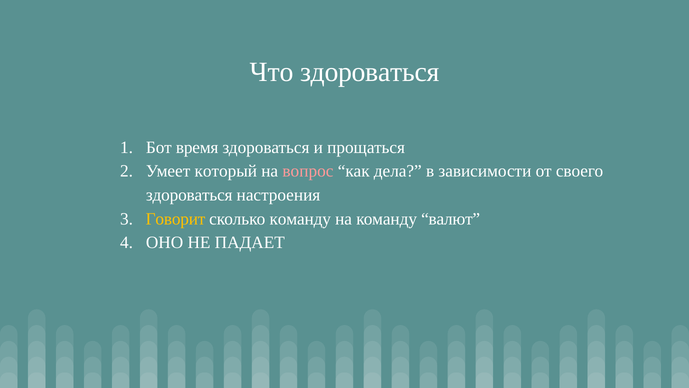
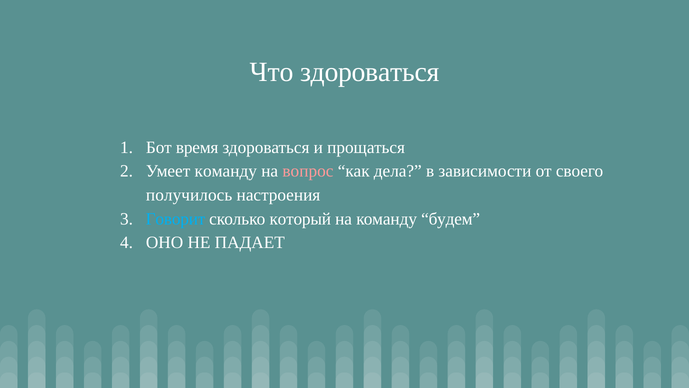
Умеет который: который -> команду (226, 171)
здороваться: здороваться -> получилось (189, 195)
Говорит colour: yellow -> light blue (176, 219)
сколько команду: команду -> который (300, 219)
валют: валют -> будем (451, 219)
